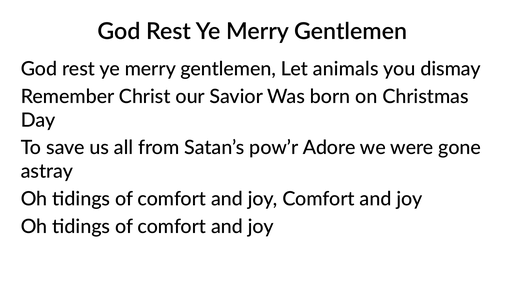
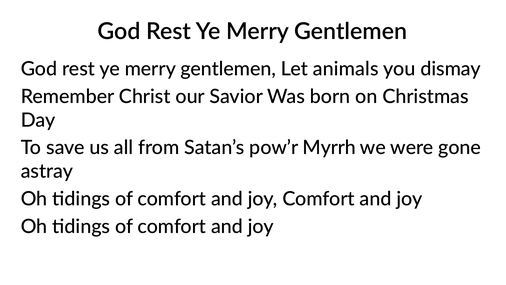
Adore: Adore -> Myrrh (329, 148)
